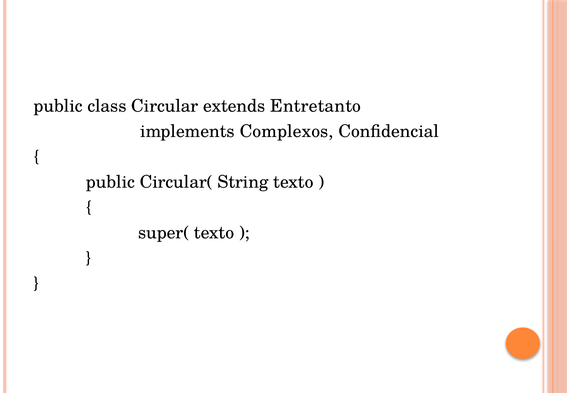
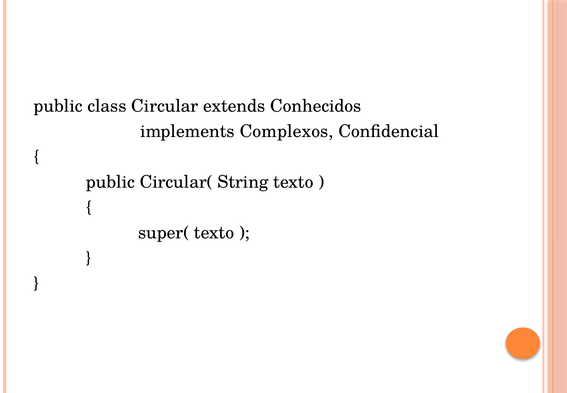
Entretanto: Entretanto -> Conhecidos (316, 106)
